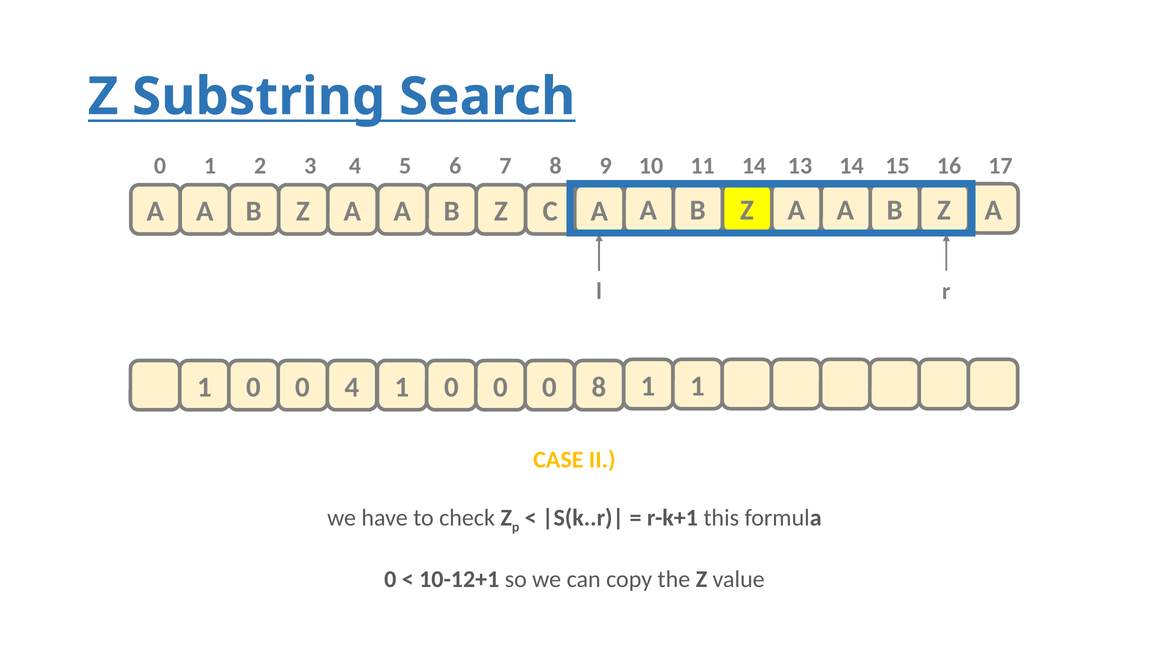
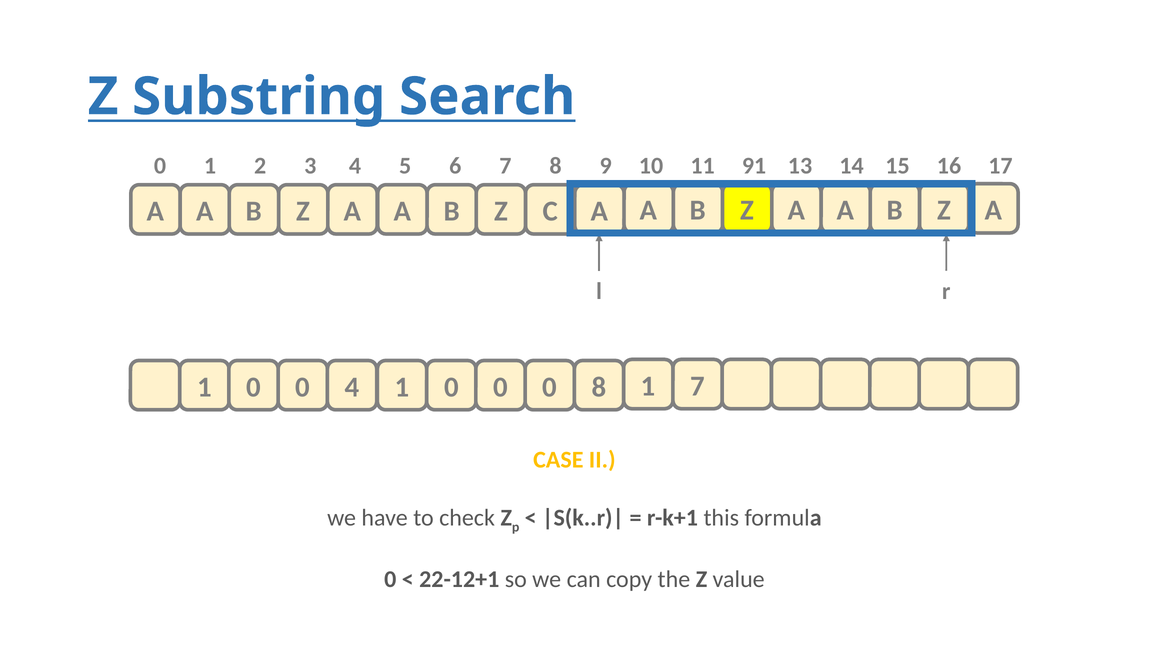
11 14: 14 -> 91 (754, 166)
1 1: 1 -> 7 (698, 386)
10-12+1: 10-12+1 -> 22-12+1 (459, 579)
